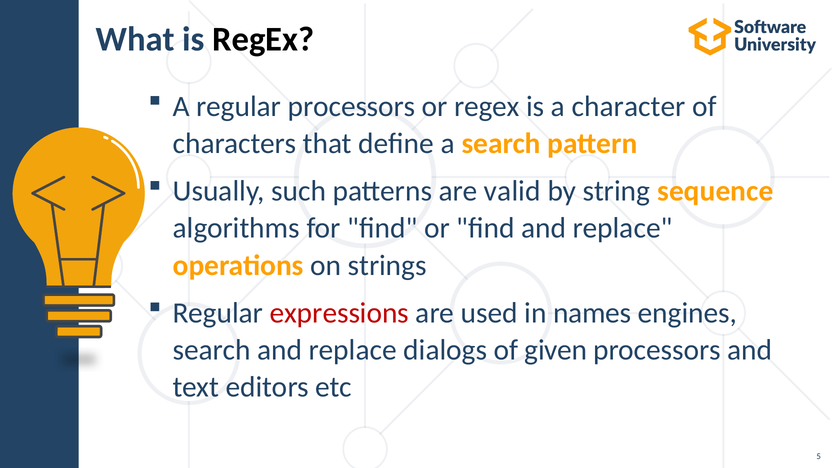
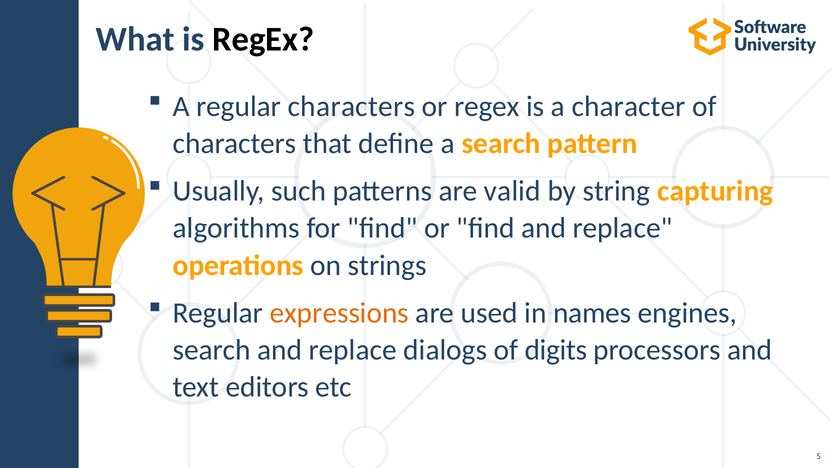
regular processors: processors -> characters (351, 107)
sequence: sequence -> capturing (715, 191)
expressions colour: red -> orange (339, 313)
given: given -> digits (556, 350)
